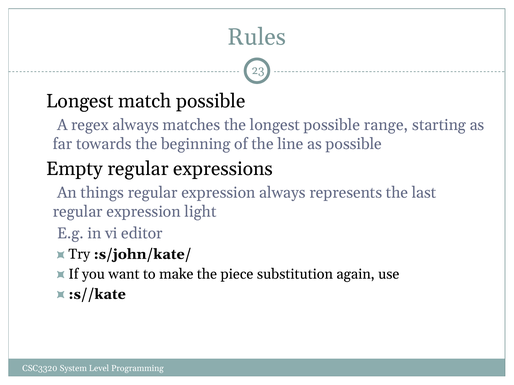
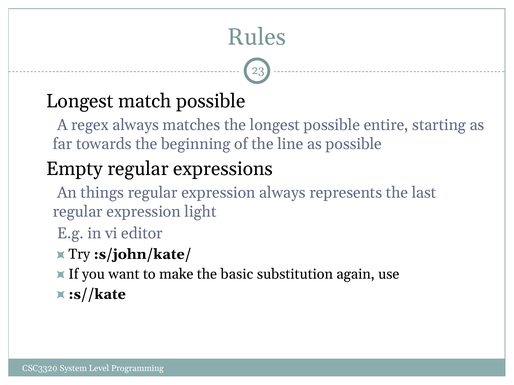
range: range -> entire (386, 125)
piece: piece -> basic (237, 275)
